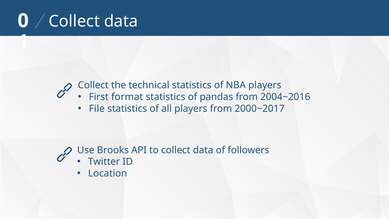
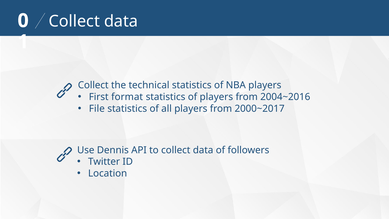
of pandas: pandas -> players (216, 97)
Brooks: Brooks -> Dennis (113, 150)
